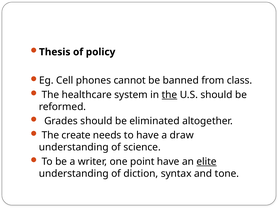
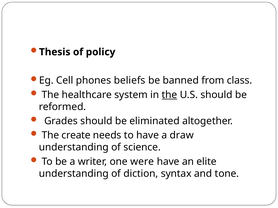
cannot: cannot -> beliefs (130, 81)
point: point -> were (142, 162)
elite underline: present -> none (207, 162)
